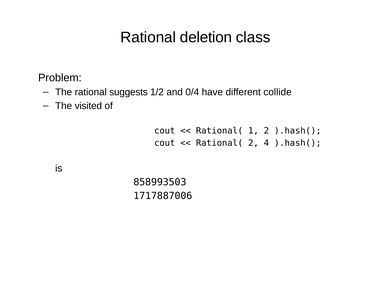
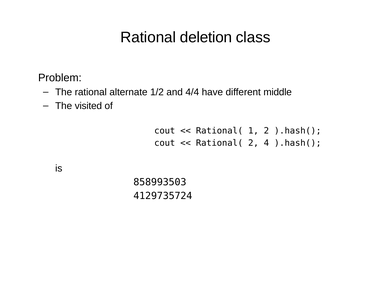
suggests: suggests -> alternate (128, 92)
0/4: 0/4 -> 4/4 (192, 92)
collide: collide -> middle (278, 92)
1717887006: 1717887006 -> 4129735724 (163, 195)
